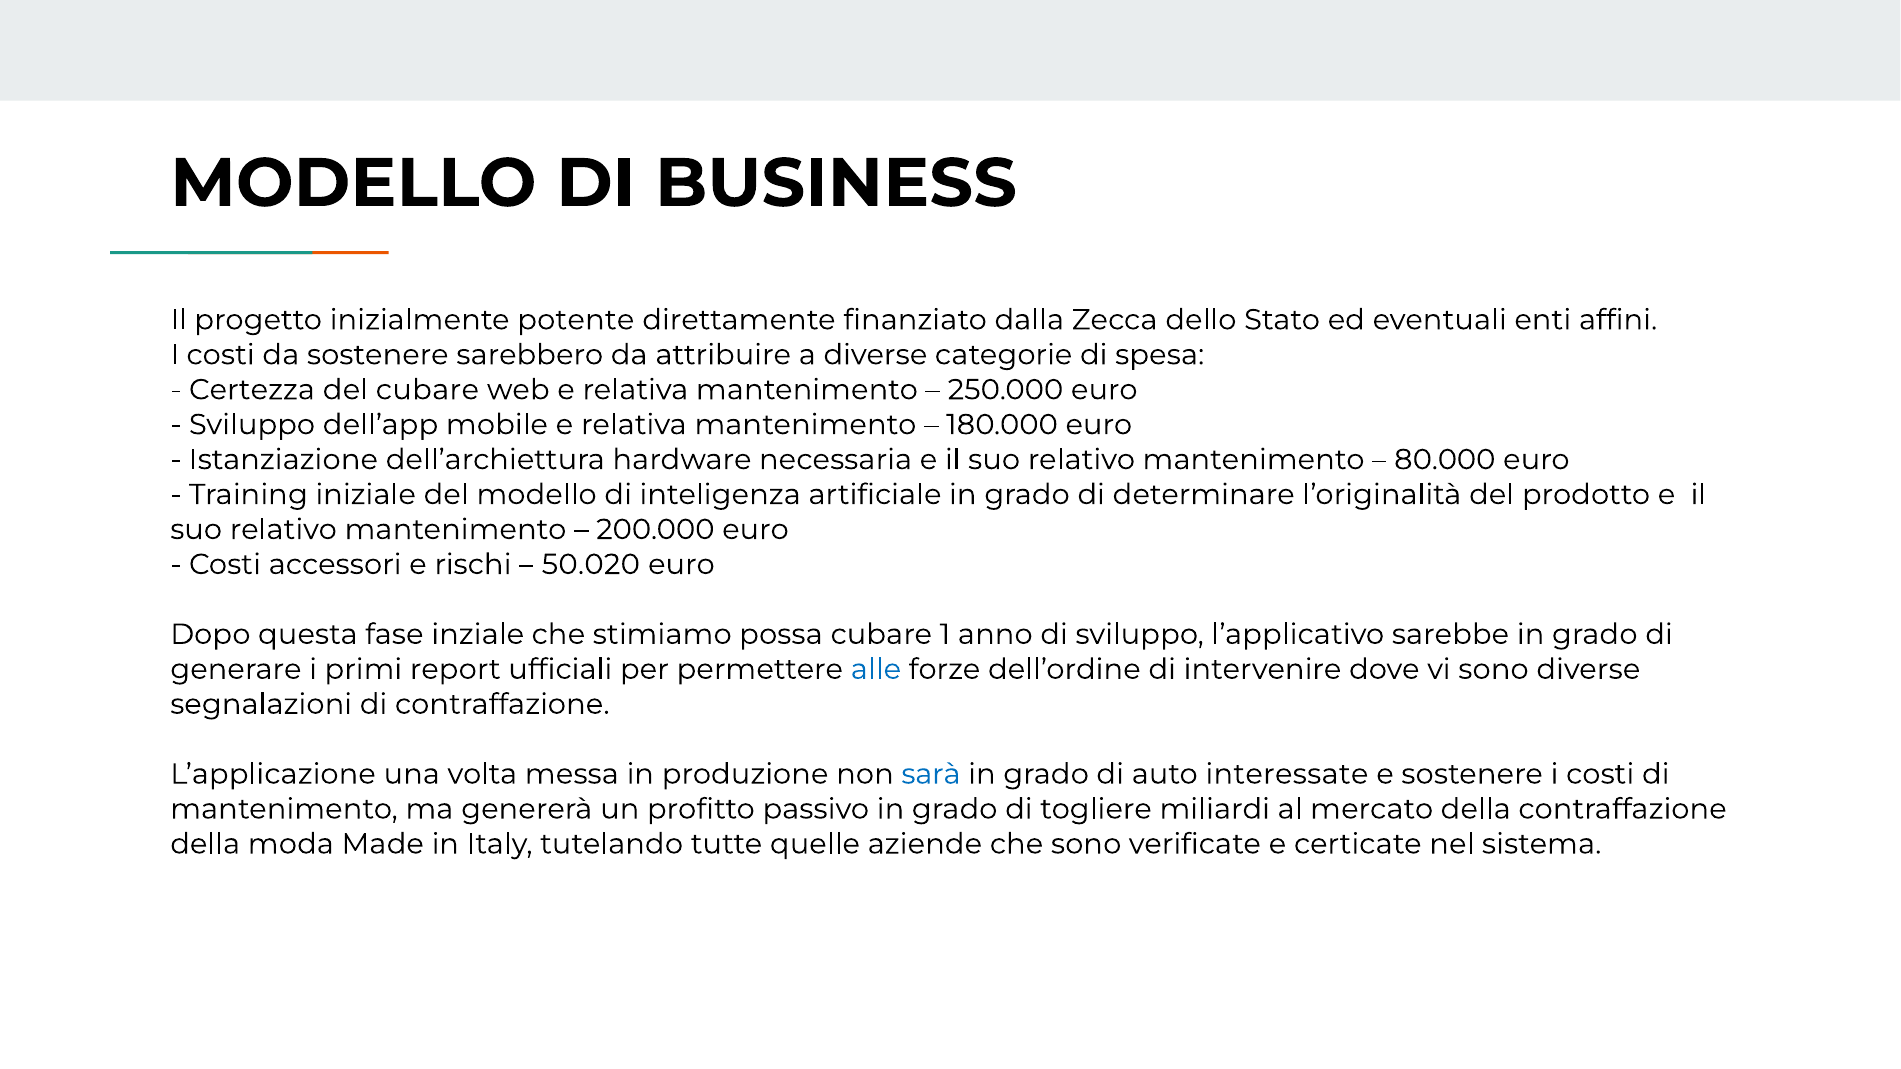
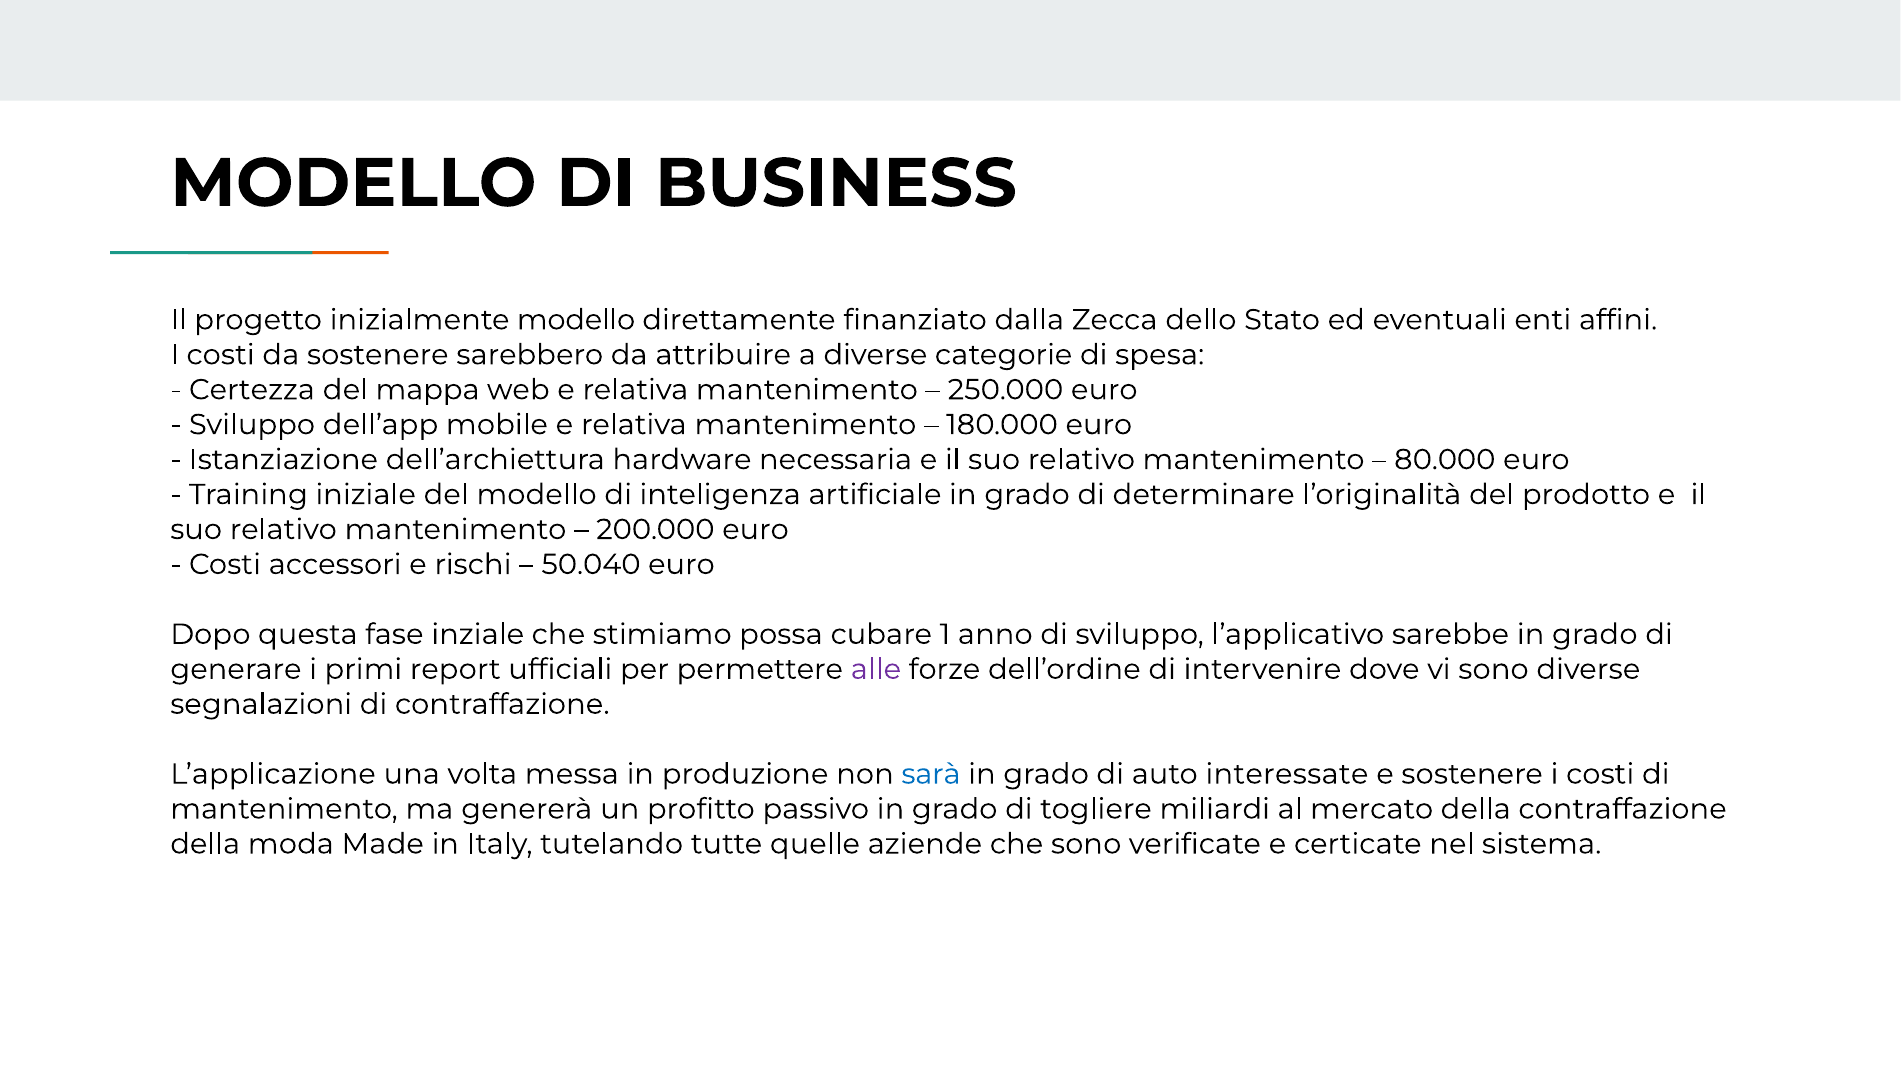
inizialmente potente: potente -> modello (576, 320)
del cubare: cubare -> mappa (428, 390)
50.020: 50.020 -> 50.040 (591, 565)
alle colour: blue -> purple (876, 669)
